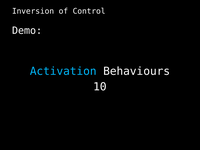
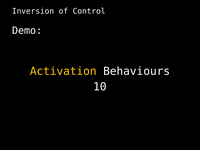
Activation colour: light blue -> yellow (63, 71)
